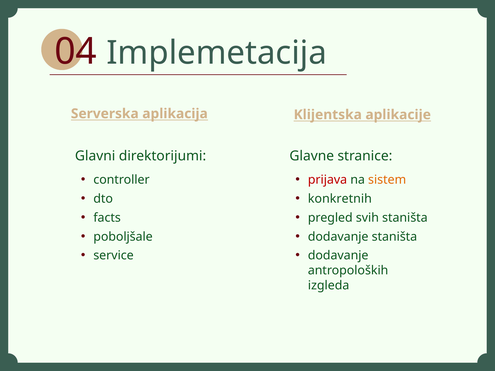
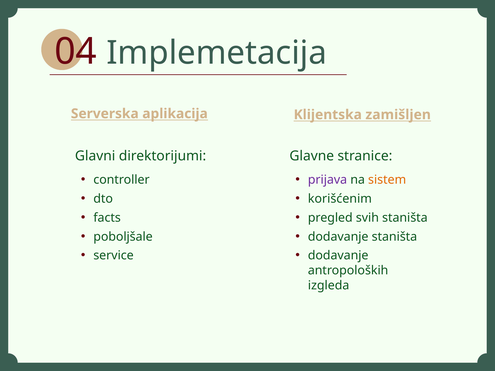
aplikacije: aplikacije -> zamišljen (398, 115)
prijava colour: red -> purple (327, 180)
konkretnih: konkretnih -> korišćenim (340, 199)
